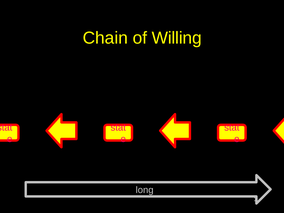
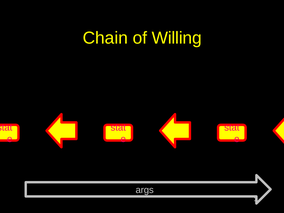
long: long -> args (145, 190)
